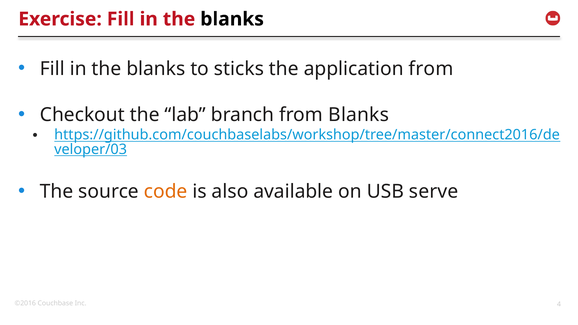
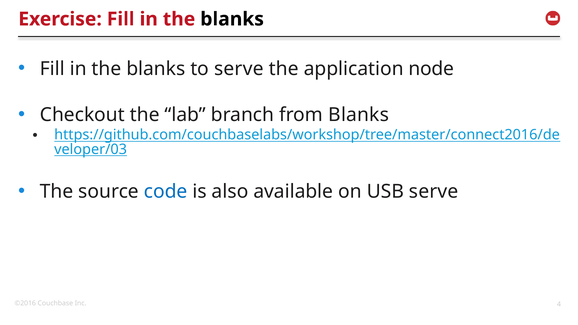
to sticks: sticks -> serve (239, 69)
application from: from -> node (431, 69)
code colour: orange -> blue (166, 191)
